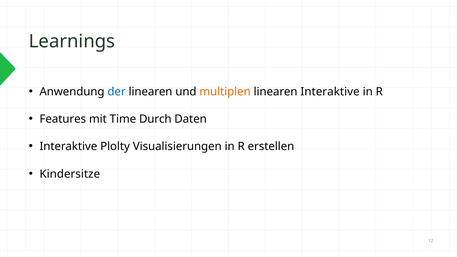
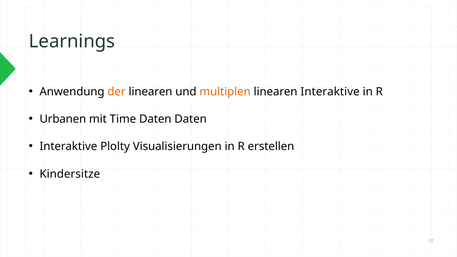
der colour: blue -> orange (117, 92)
Features: Features -> Urbanen (63, 119)
Time Durch: Durch -> Daten (155, 119)
